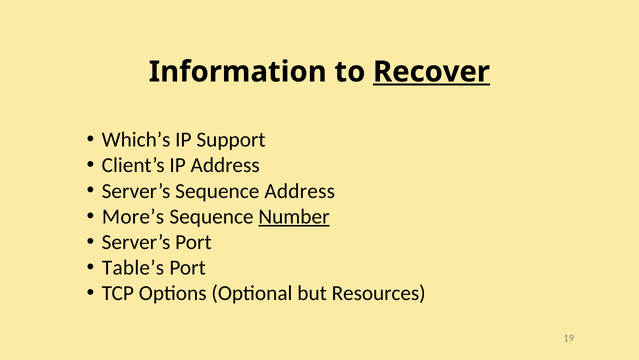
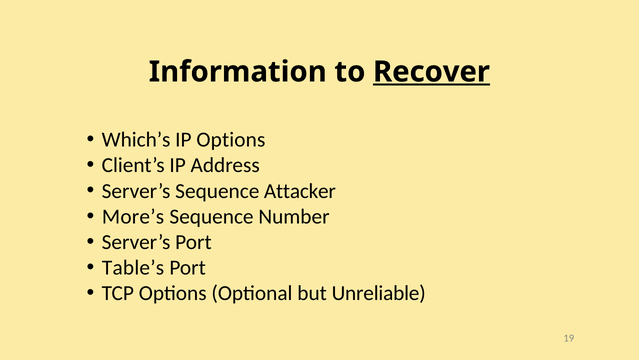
IP Support: Support -> Options (231, 140)
Sequence Address: Address -> Attacker (300, 191)
Number underline: present -> none (294, 216)
Resources: Resources -> Unreliable (379, 293)
